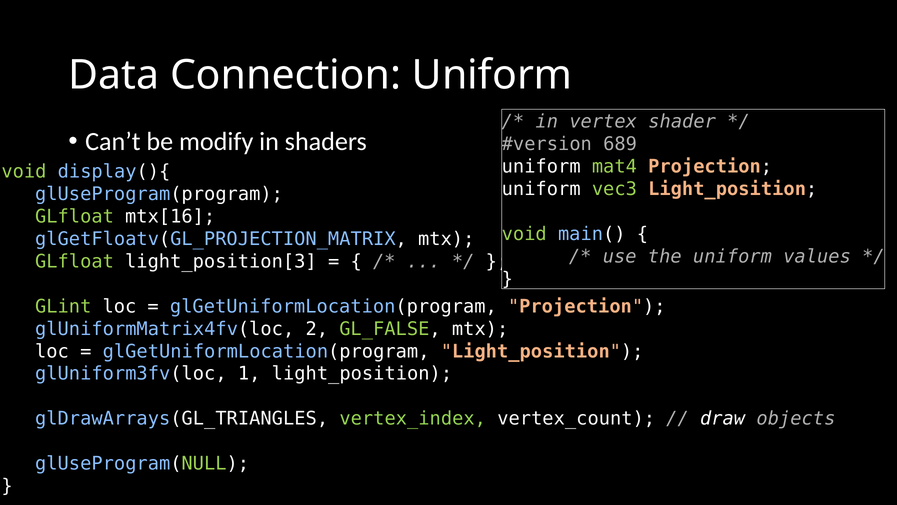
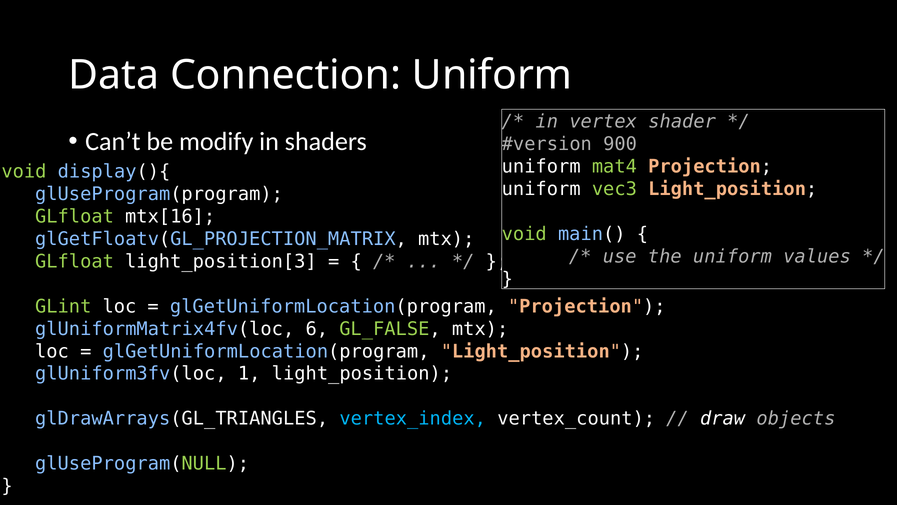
689: 689 -> 900 (620, 144)
2: 2 -> 6 (317, 329)
vertex_index colour: light green -> light blue (413, 418)
